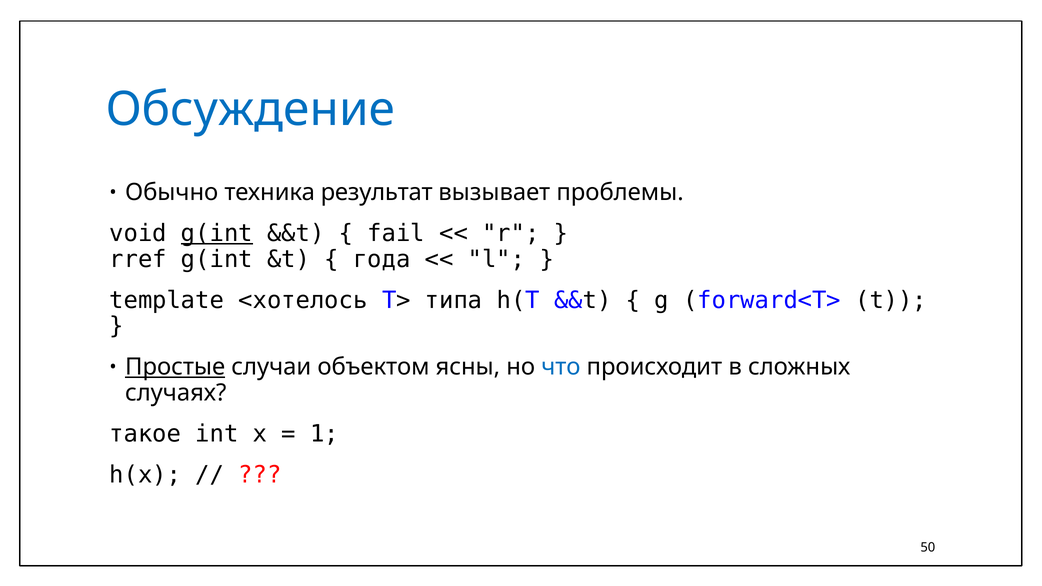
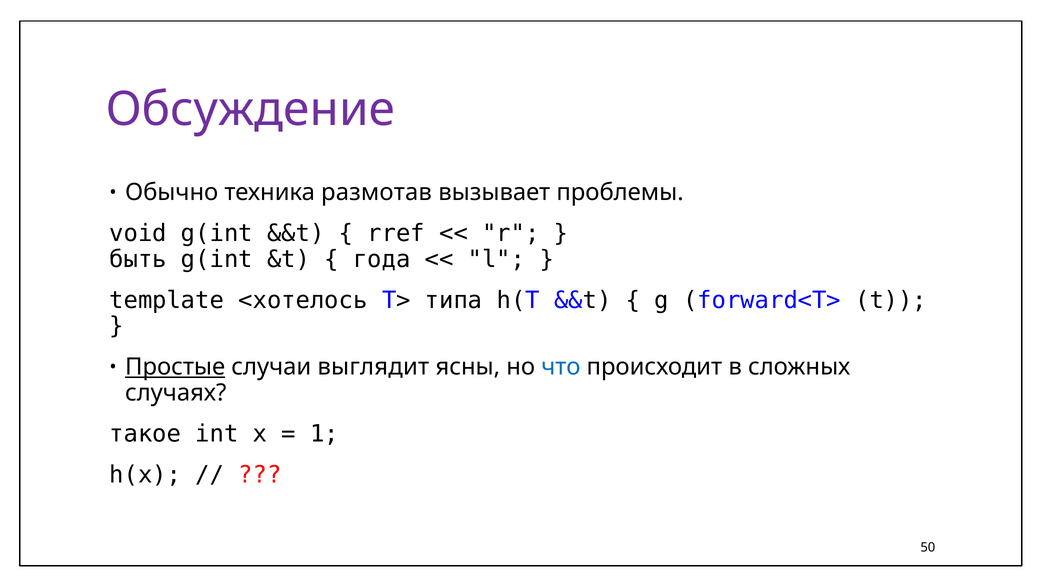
Обсуждение colour: blue -> purple (250, 110)
результат: результат -> размотав (376, 192)
g(int underline: present -> none (217, 233)
fail: fail -> rref (396, 233)
rref: rref -> быть (138, 259)
объектом: объектом -> выглядит (373, 367)
